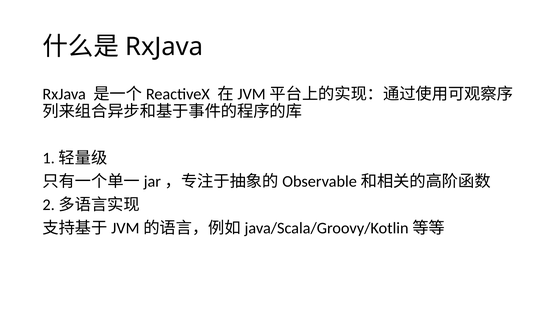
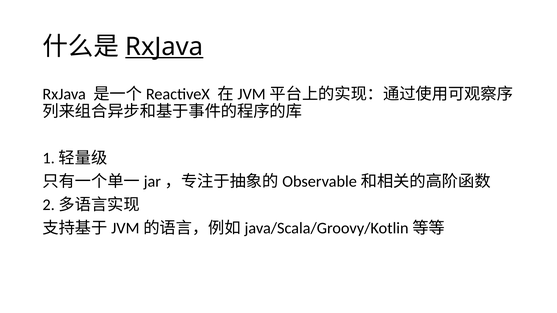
RxJava underline: none -> present (164, 47)
